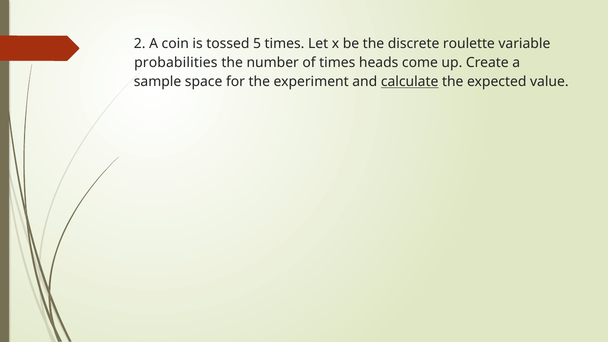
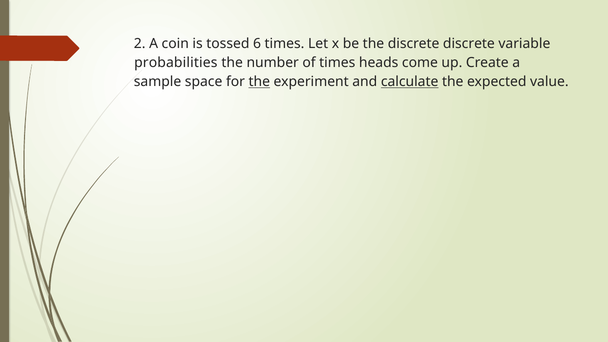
5: 5 -> 6 (257, 44)
discrete roulette: roulette -> discrete (469, 44)
the underline: none -> present (259, 82)
